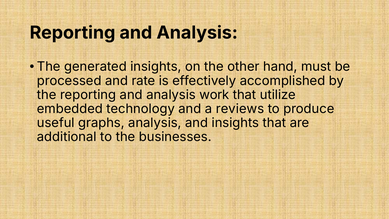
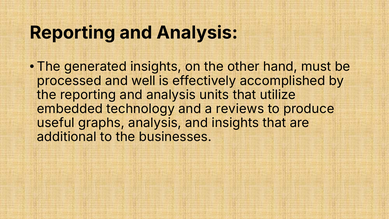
rate: rate -> well (143, 81)
work: work -> units (214, 95)
